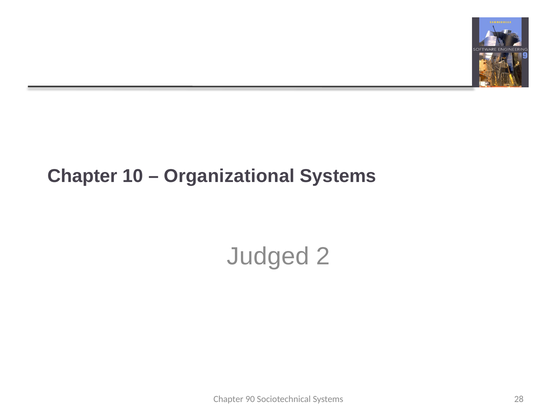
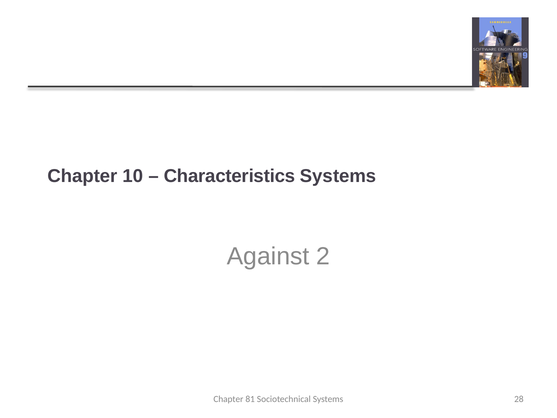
Organizational: Organizational -> Characteristics (229, 176)
Judged: Judged -> Against (268, 256)
90: 90 -> 81 (250, 399)
